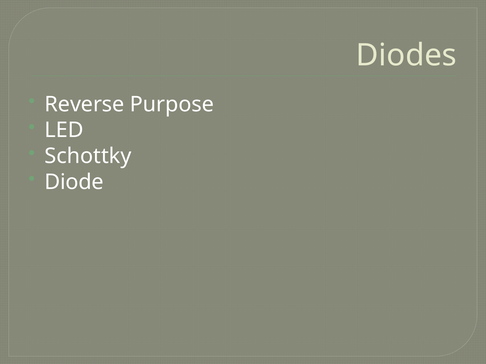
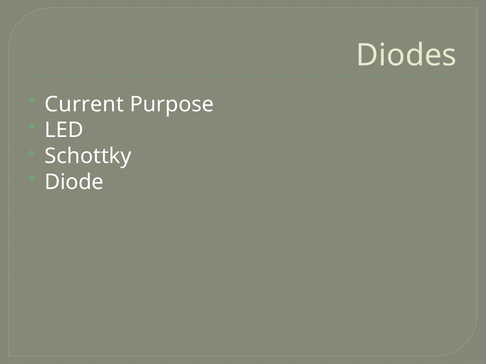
Reverse: Reverse -> Current (84, 104)
